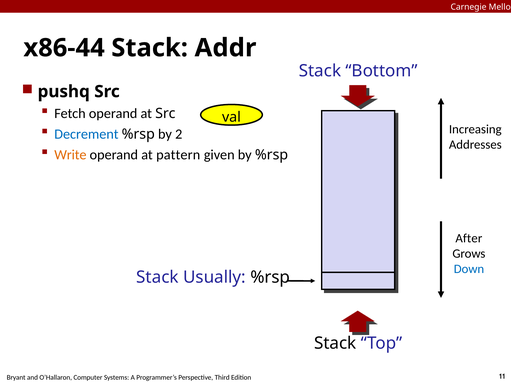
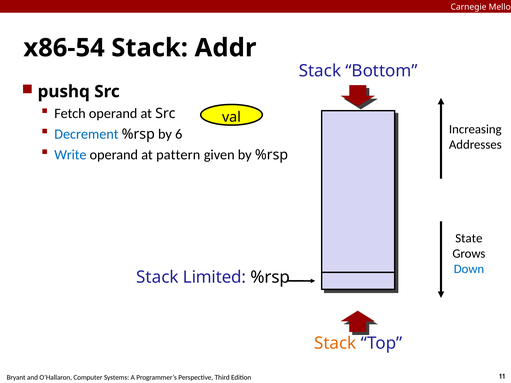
x86-44: x86-44 -> x86-54 (64, 48)
2: 2 -> 6 (179, 134)
Write colour: orange -> blue (70, 155)
After: After -> State (469, 238)
Usually: Usually -> Limited (215, 277)
Stack colour: black -> orange (335, 344)
